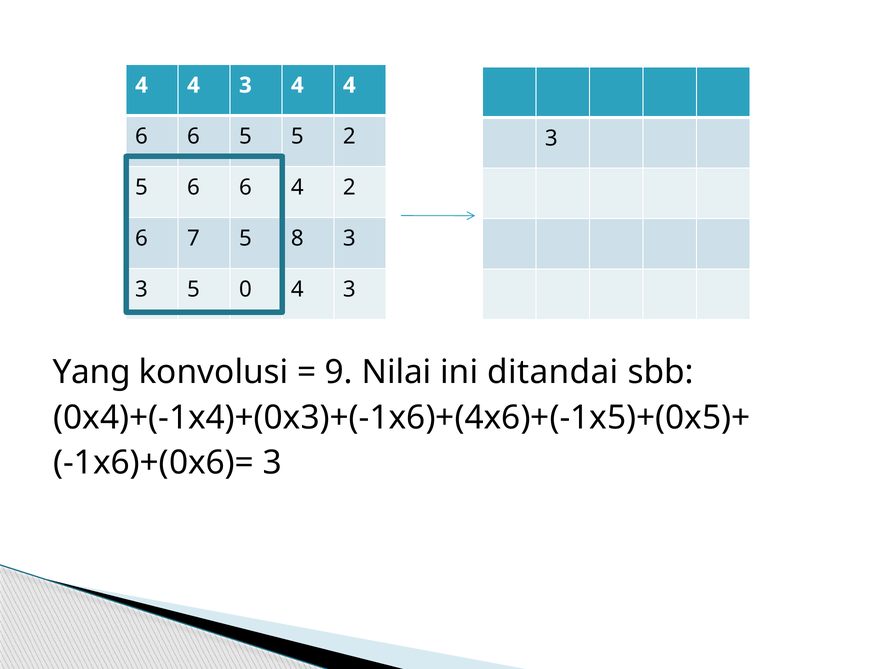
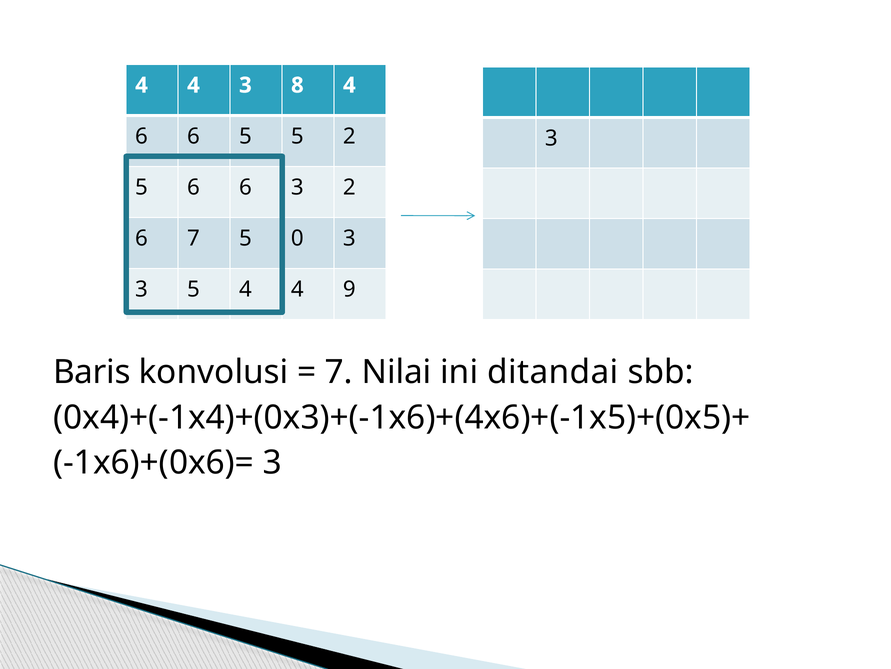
4 3 4: 4 -> 8 (297, 85)
6 4: 4 -> 3 (297, 187)
8: 8 -> 0 (297, 238)
5 0: 0 -> 4 (245, 289)
3: 3 -> 9 (349, 289)
Yang: Yang -> Baris (92, 372)
9: 9 -> 7 (339, 372)
